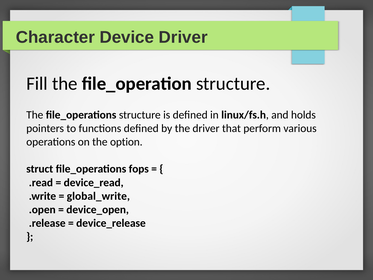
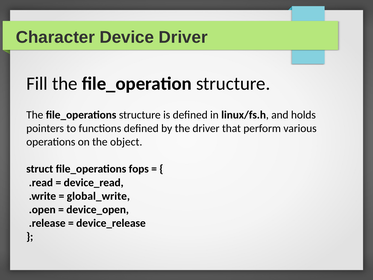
option: option -> object (126, 142)
